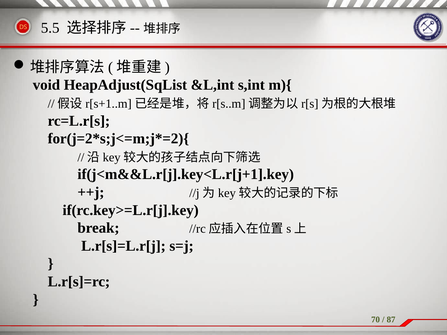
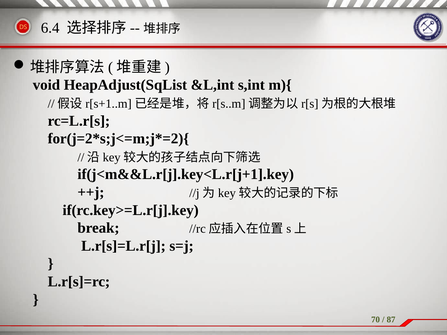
5.5: 5.5 -> 6.4 (50, 28)
